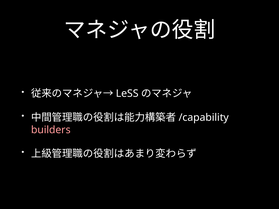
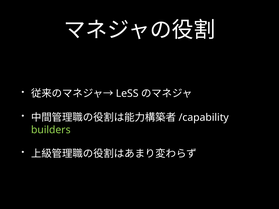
builders colour: pink -> light green (51, 130)
